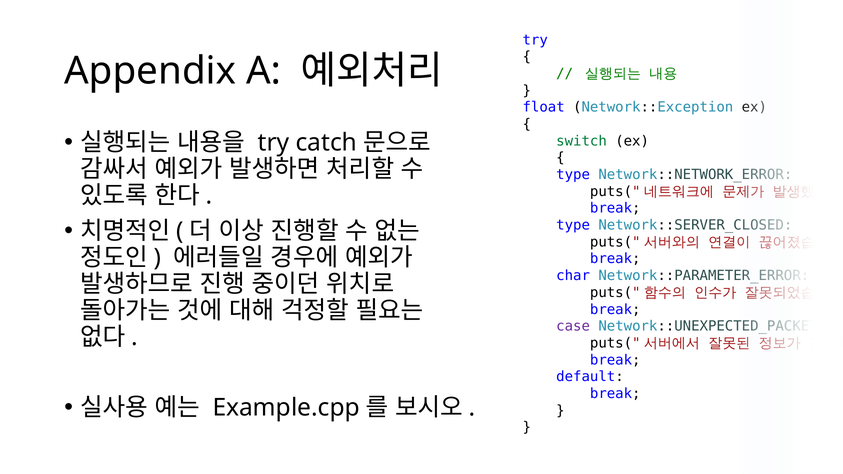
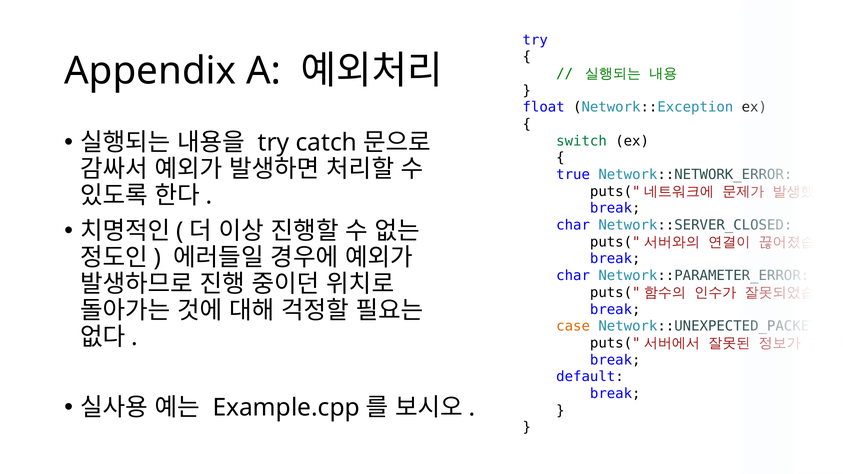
type: type -> true (573, 175)
type: type -> char (573, 225)
case colour: purple -> orange (573, 326)
